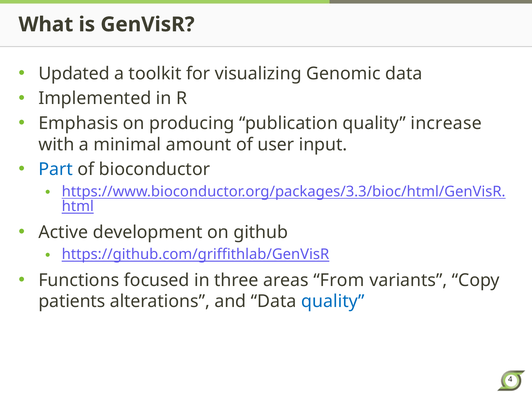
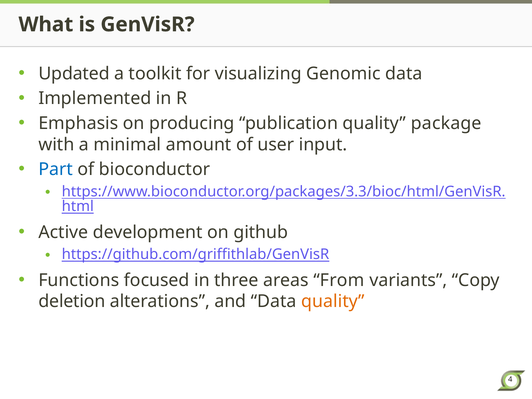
increase: increase -> package (446, 123)
patients: patients -> deletion (72, 301)
quality colour: blue -> orange (333, 301)
